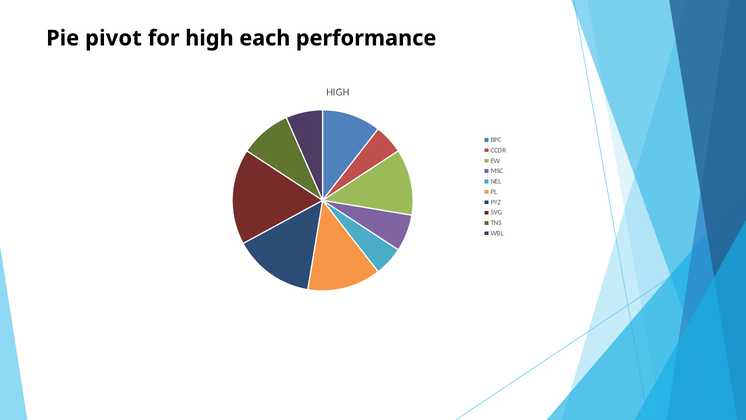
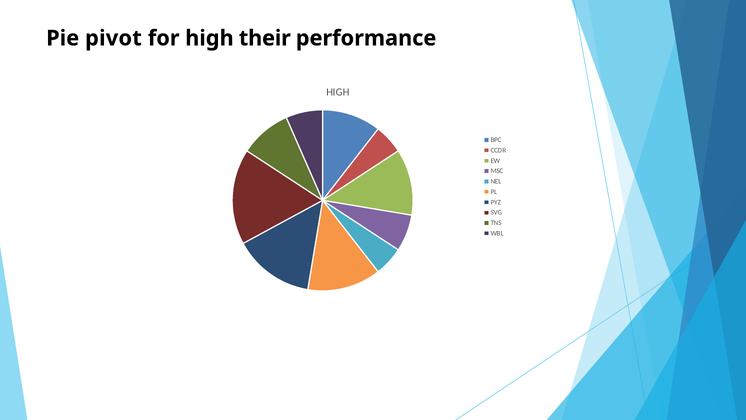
each: each -> their (265, 38)
